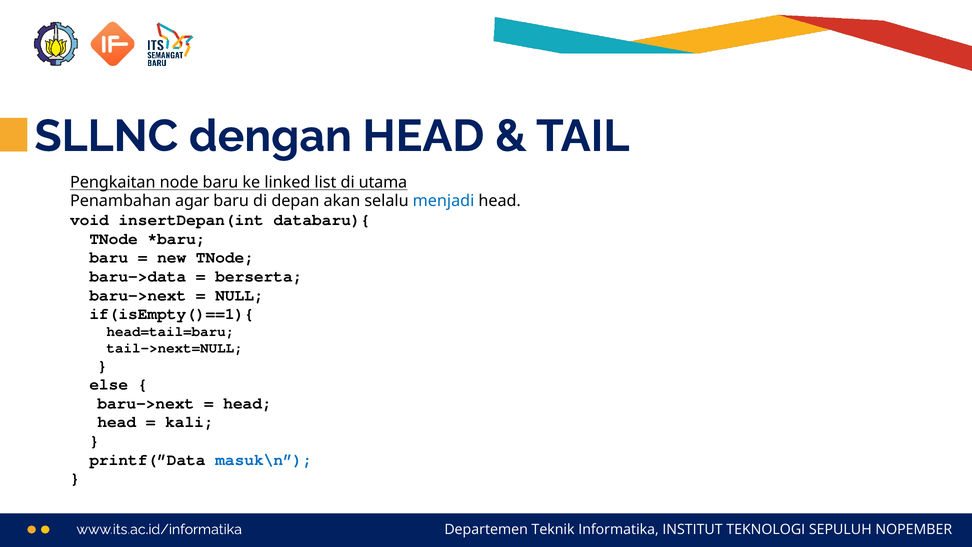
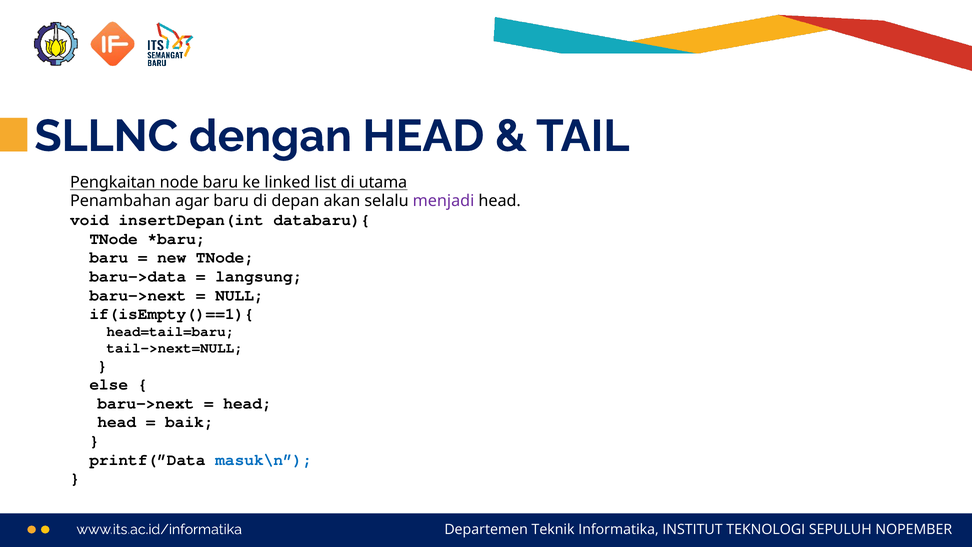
menjadi colour: blue -> purple (444, 201)
berserta: berserta -> langsung (259, 276)
kali: kali -> baik (189, 422)
